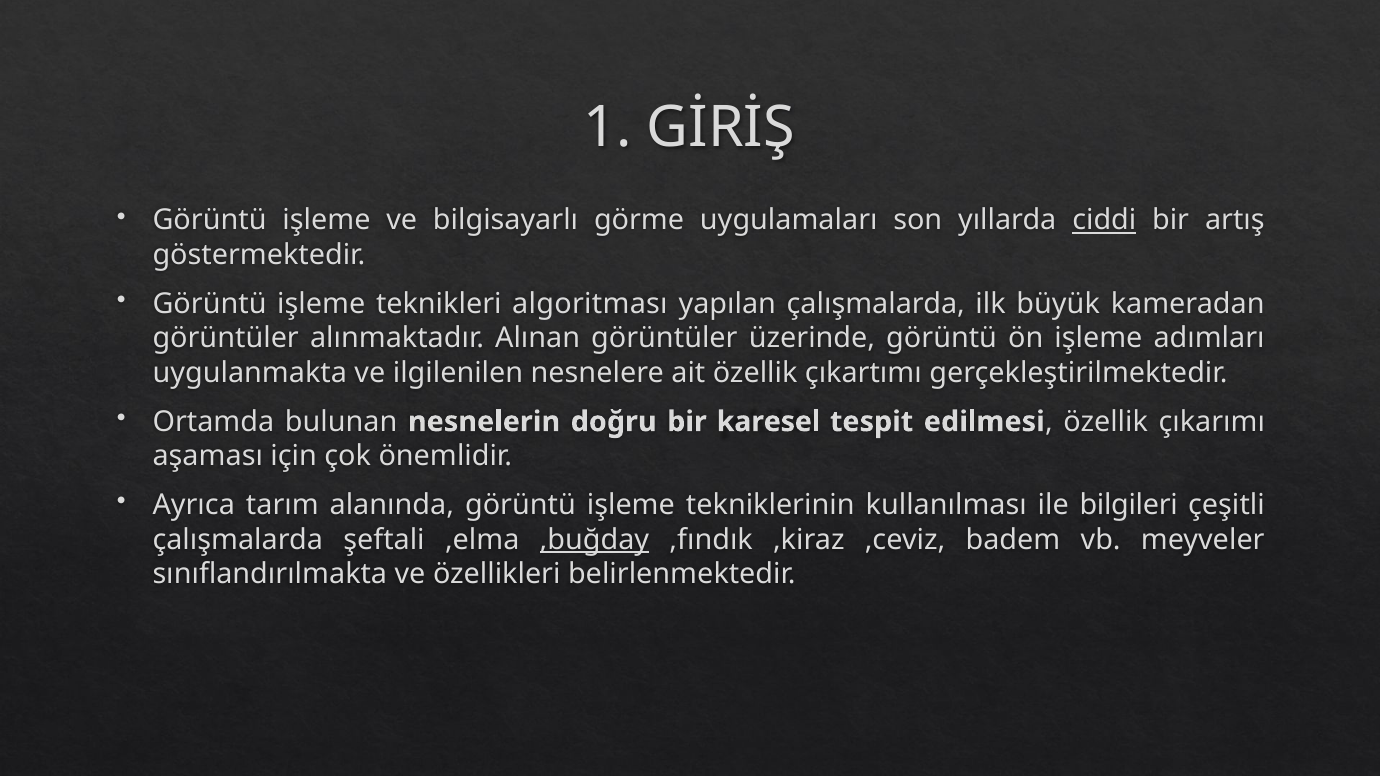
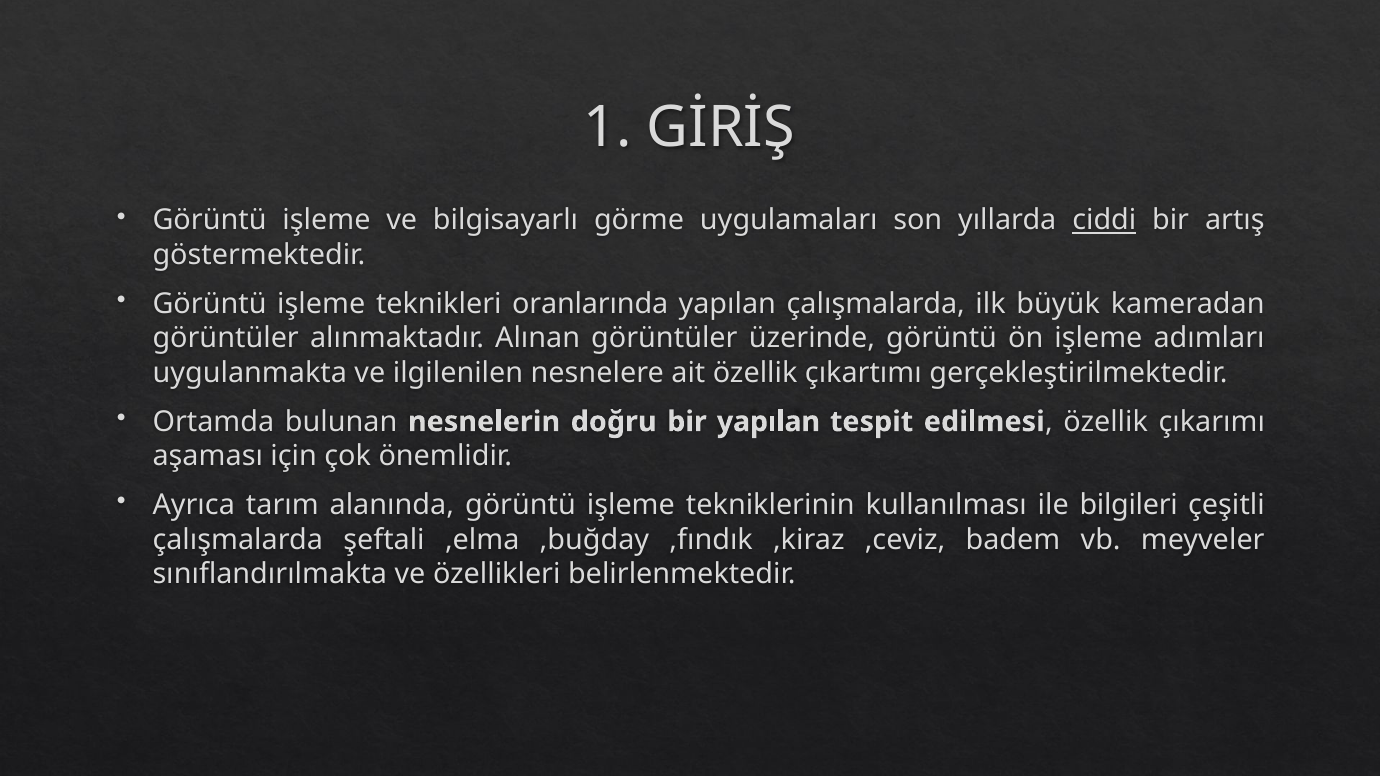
algoritması: algoritması -> oranlarında (590, 304)
bir karesel: karesel -> yapılan (768, 422)
,buğday underline: present -> none (594, 540)
